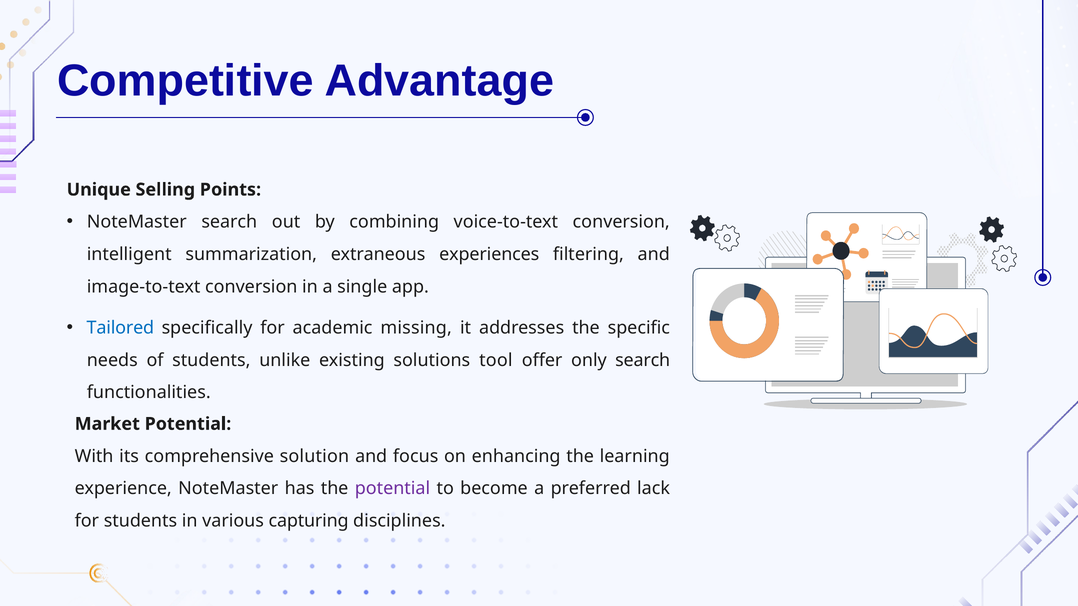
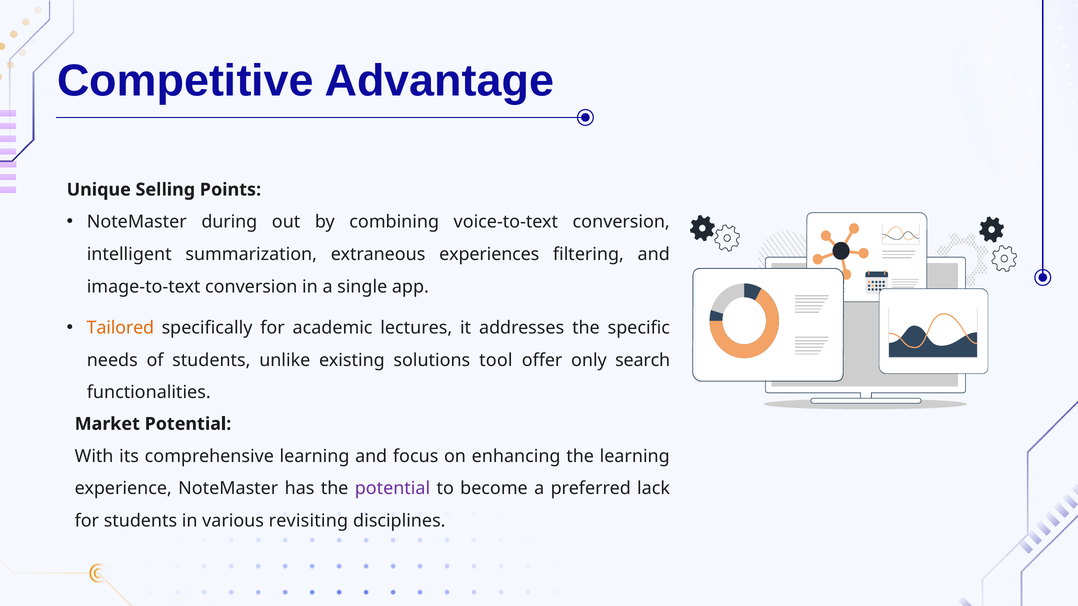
NoteMaster search: search -> during (229, 222)
Tailored colour: blue -> orange (120, 328)
missing: missing -> lectures (416, 328)
comprehensive solution: solution -> learning (315, 457)
capturing: capturing -> revisiting (308, 521)
